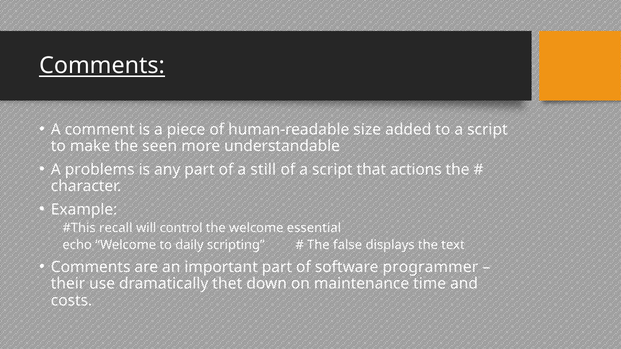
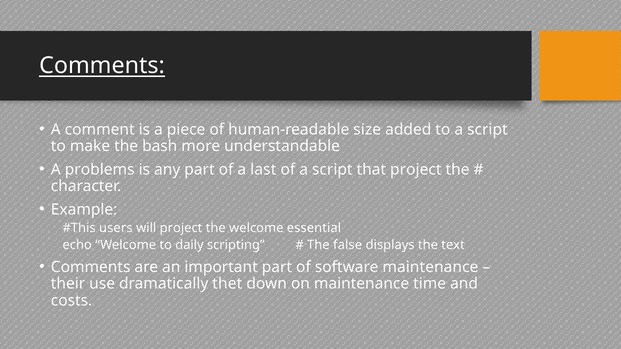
seen: seen -> bash (160, 146)
still: still -> last (263, 170)
that actions: actions -> project (416, 170)
recall: recall -> users (116, 228)
will control: control -> project (181, 228)
software programmer: programmer -> maintenance (430, 267)
